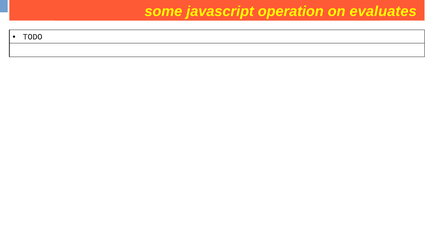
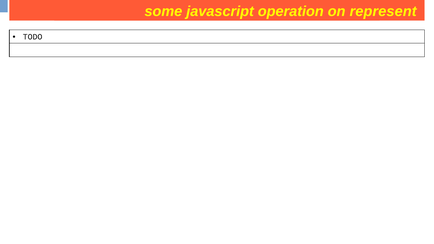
evaluates: evaluates -> represent (383, 11)
